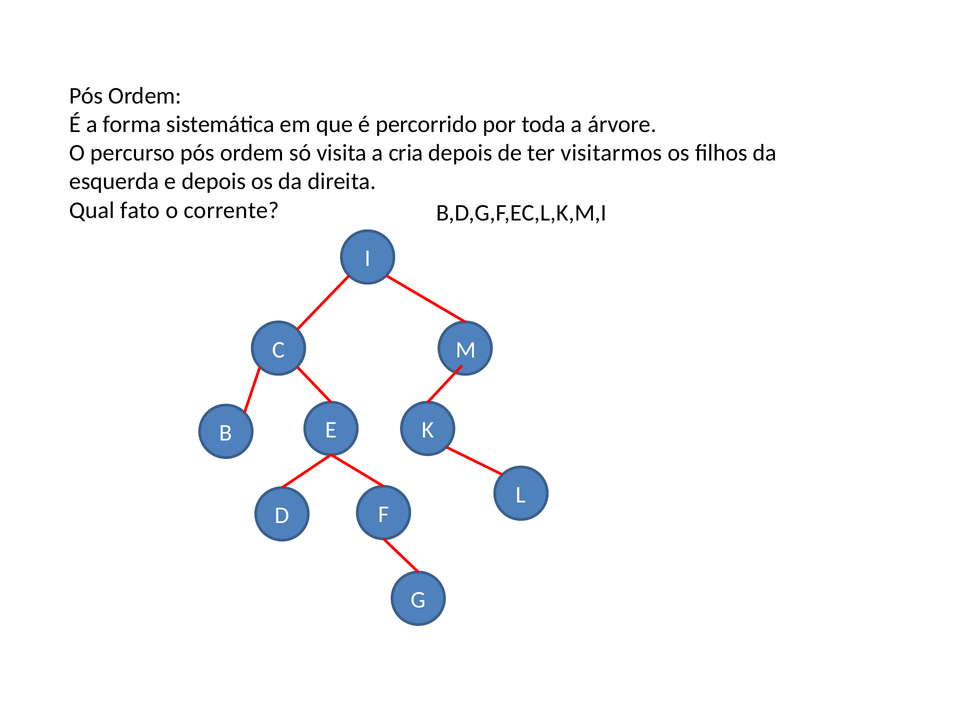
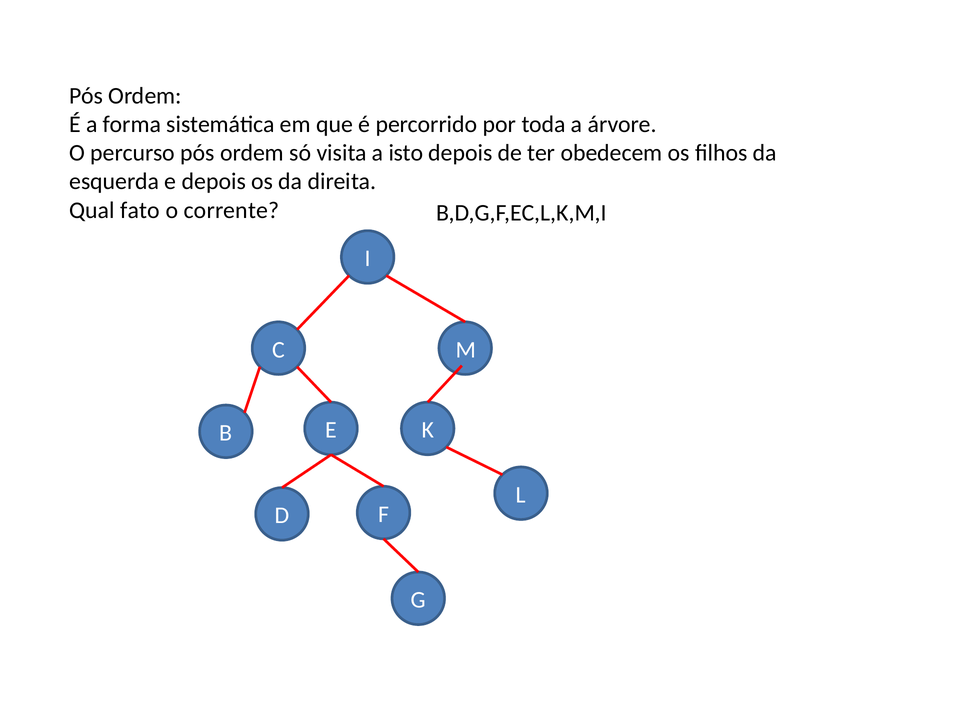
cria: cria -> isto (406, 153)
visitarmos: visitarmos -> obedecem (612, 153)
